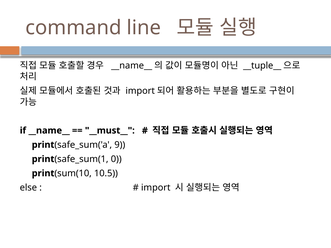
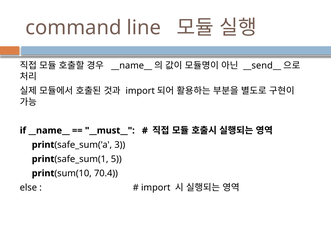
__tuple__: __tuple__ -> __send__ (262, 66)
9: 9 -> 3 (120, 145)
0: 0 -> 5 (116, 159)
10.5: 10.5 -> 70.4 (106, 173)
